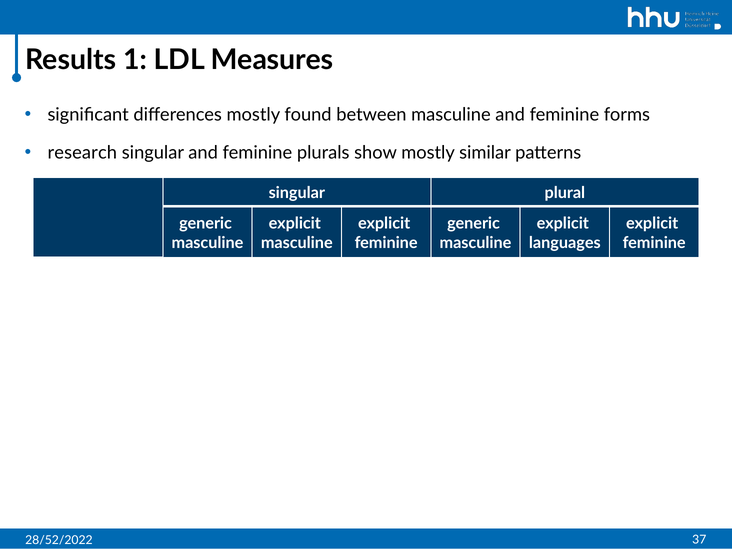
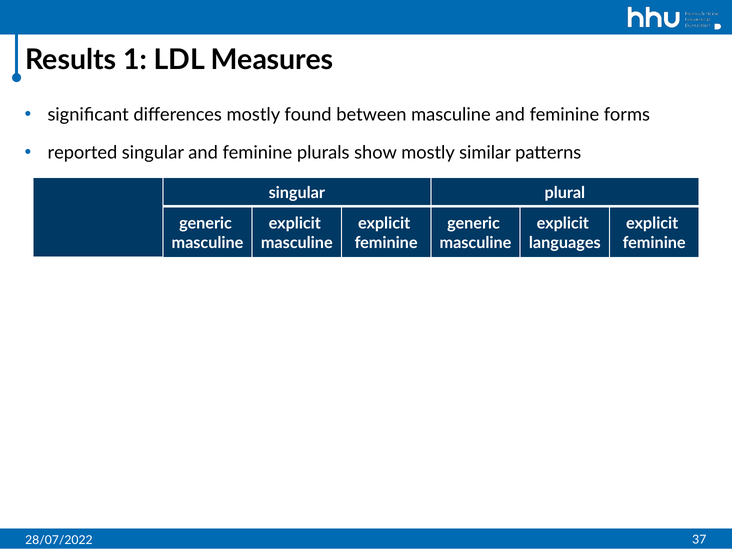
research: research -> reported (82, 153)
28/52/2022: 28/52/2022 -> 28/07/2022 (59, 540)
